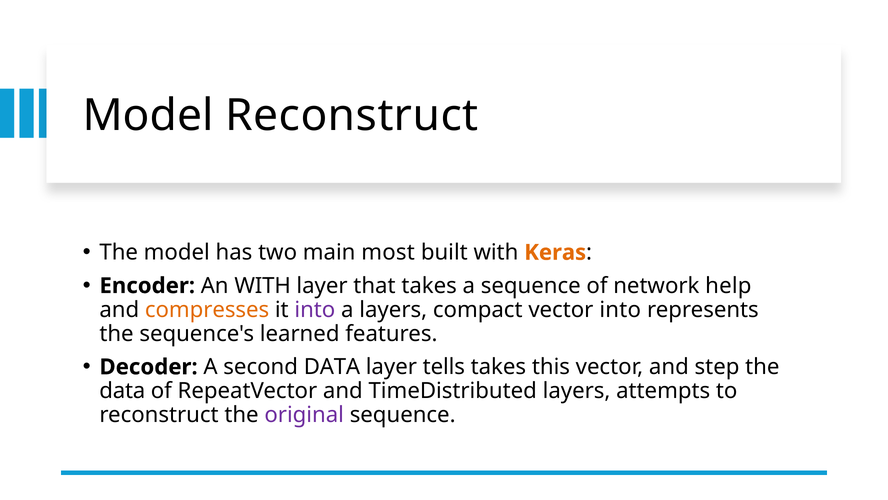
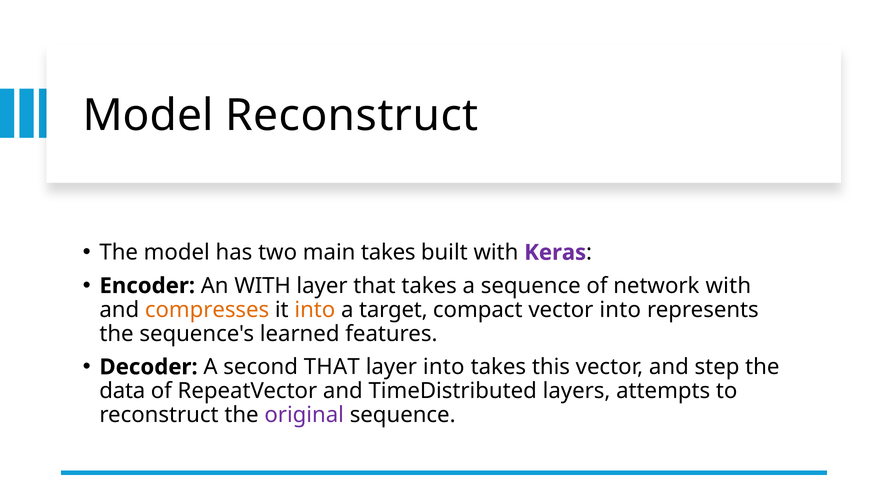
main most: most -> takes (388, 252)
Keras colour: orange -> purple (555, 252)
network help: help -> with (728, 285)
into colour: purple -> orange (315, 309)
a layers: layers -> target (393, 309)
second DATA: DATA -> THAT (332, 367)
layer tells: tells -> into (444, 367)
